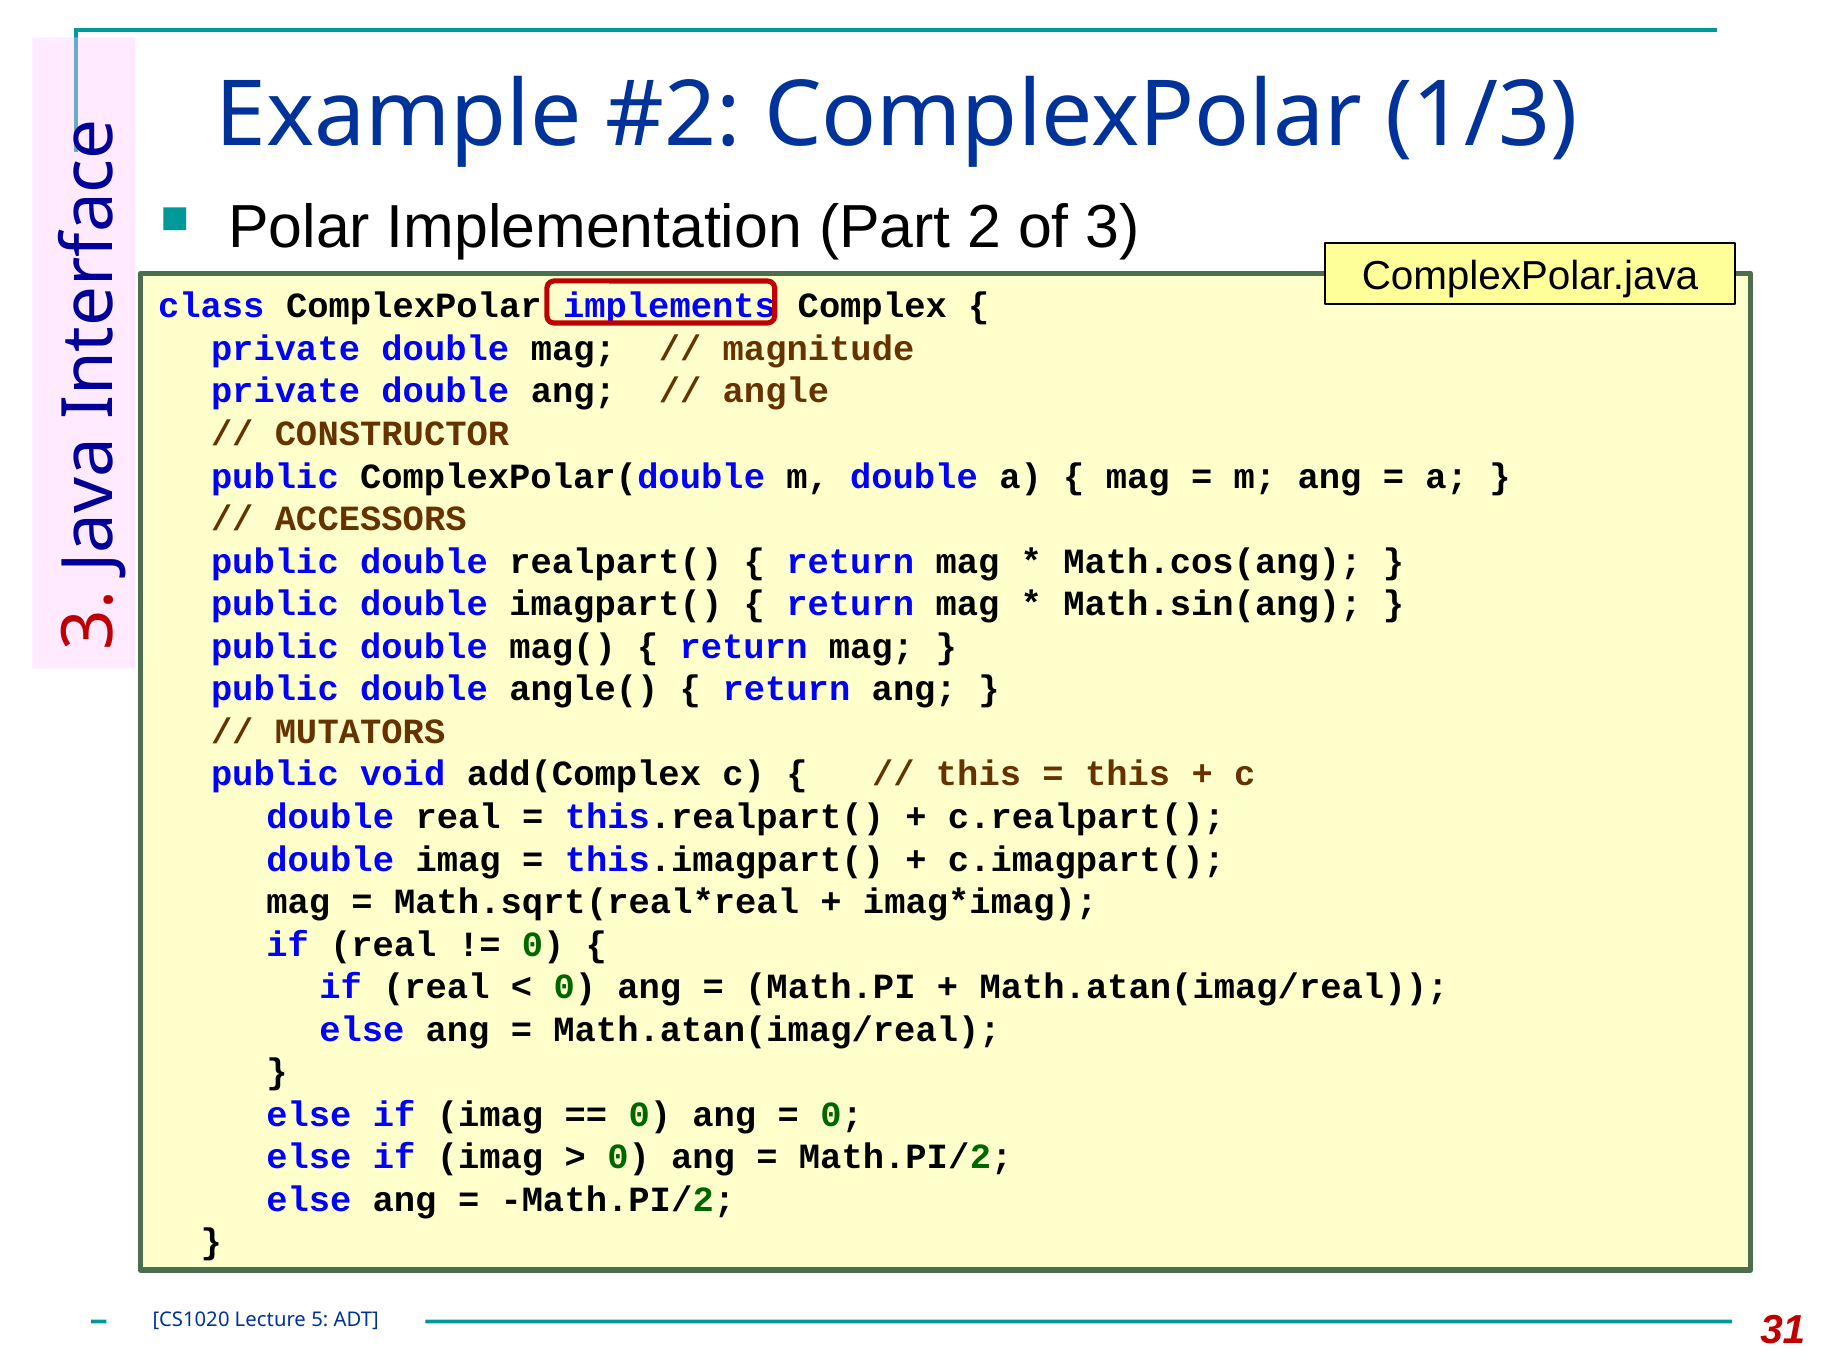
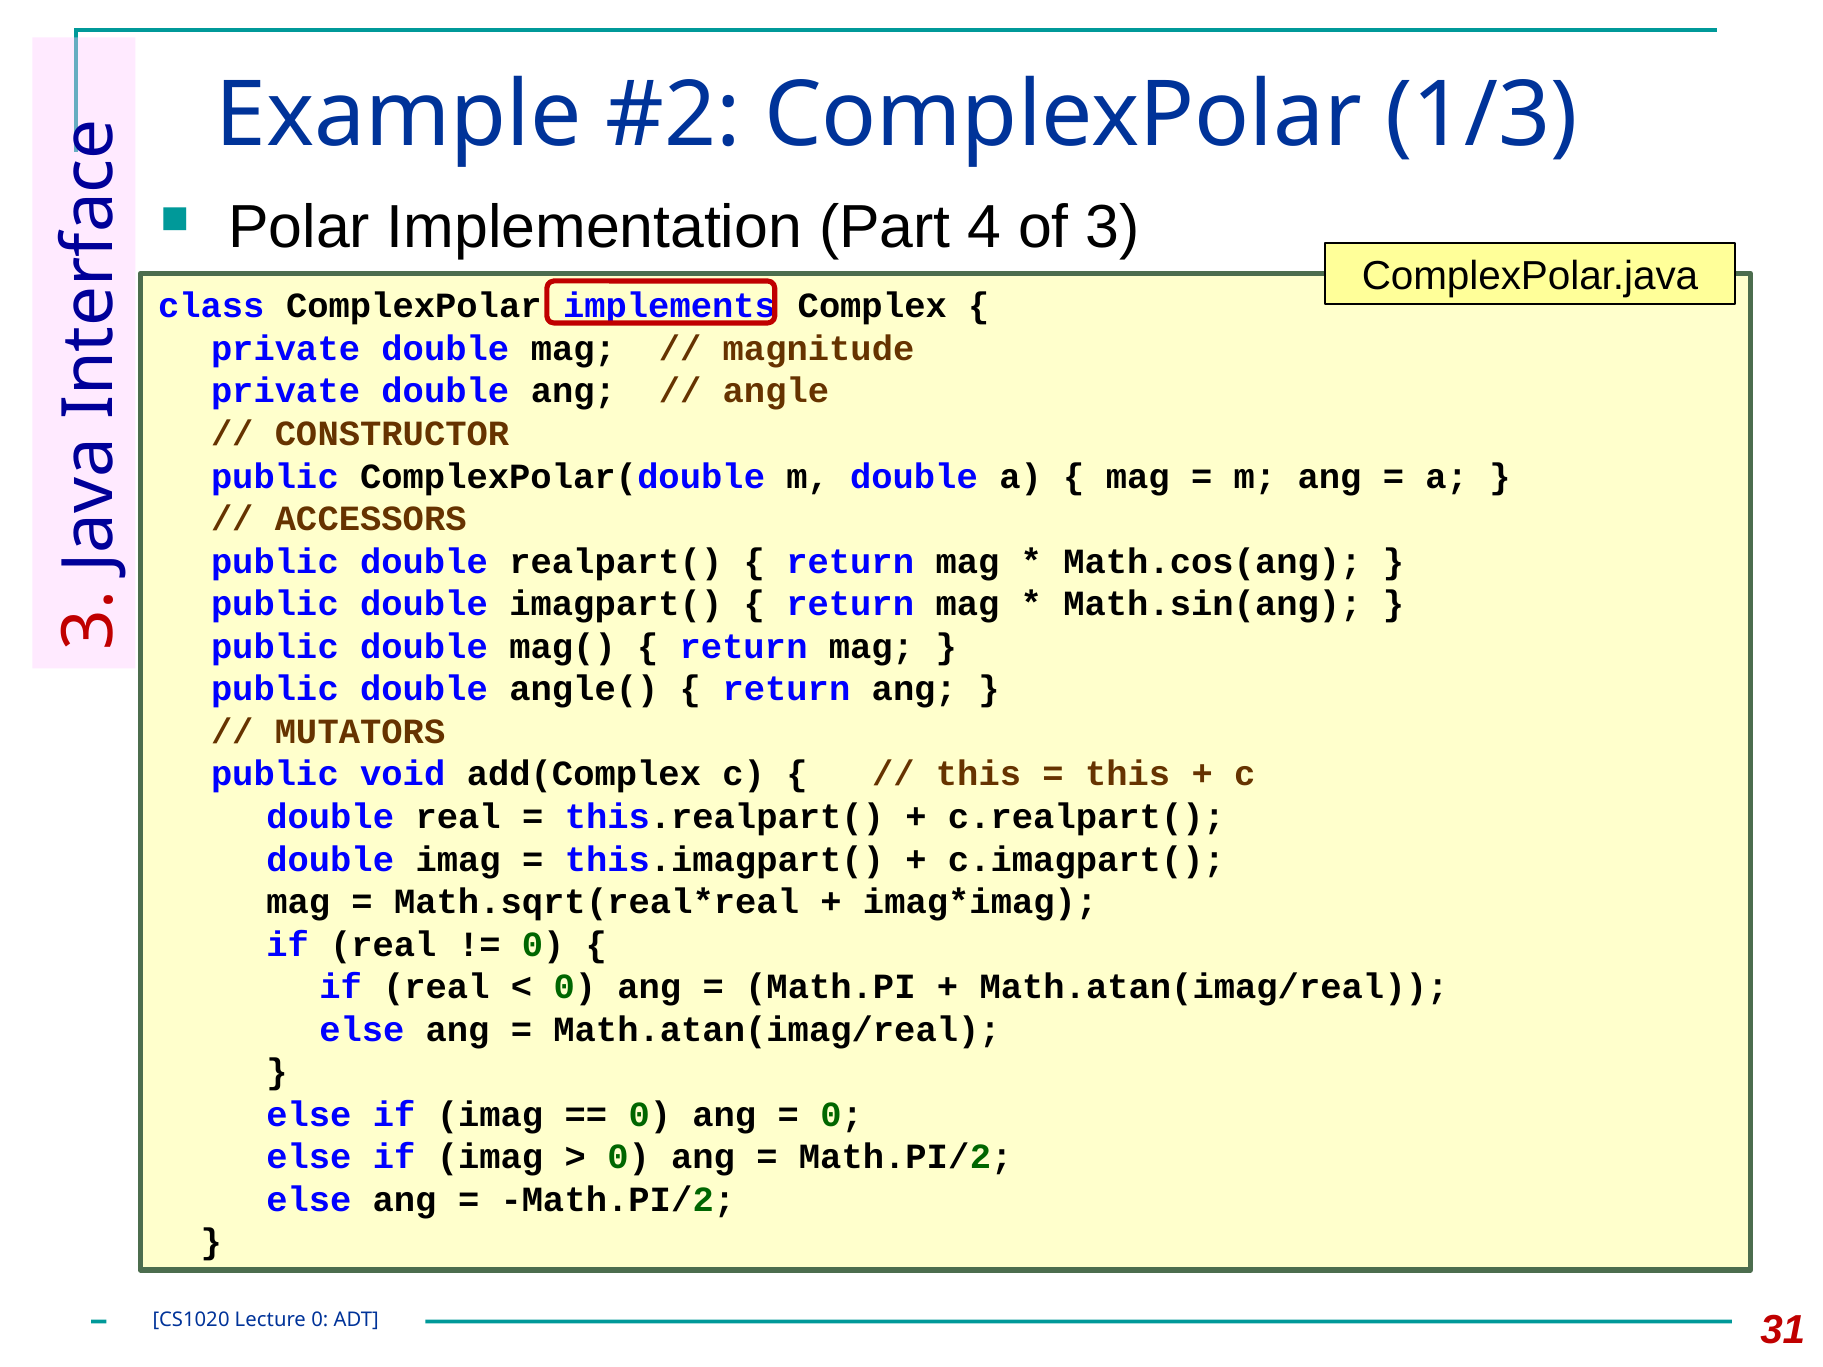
2: 2 -> 4 (984, 228)
Lecture 5: 5 -> 0 (320, 1320)
